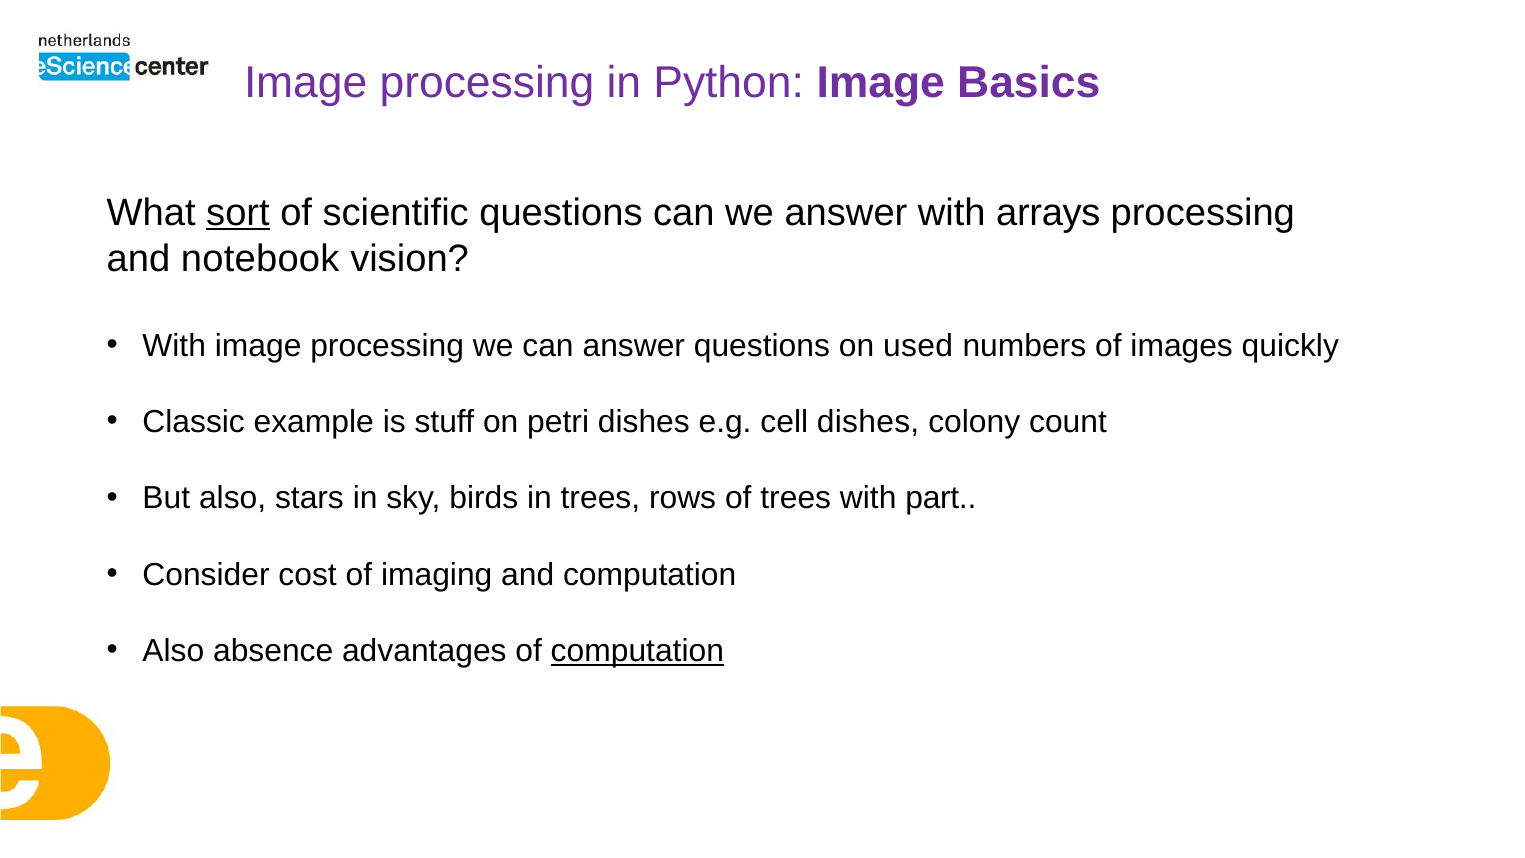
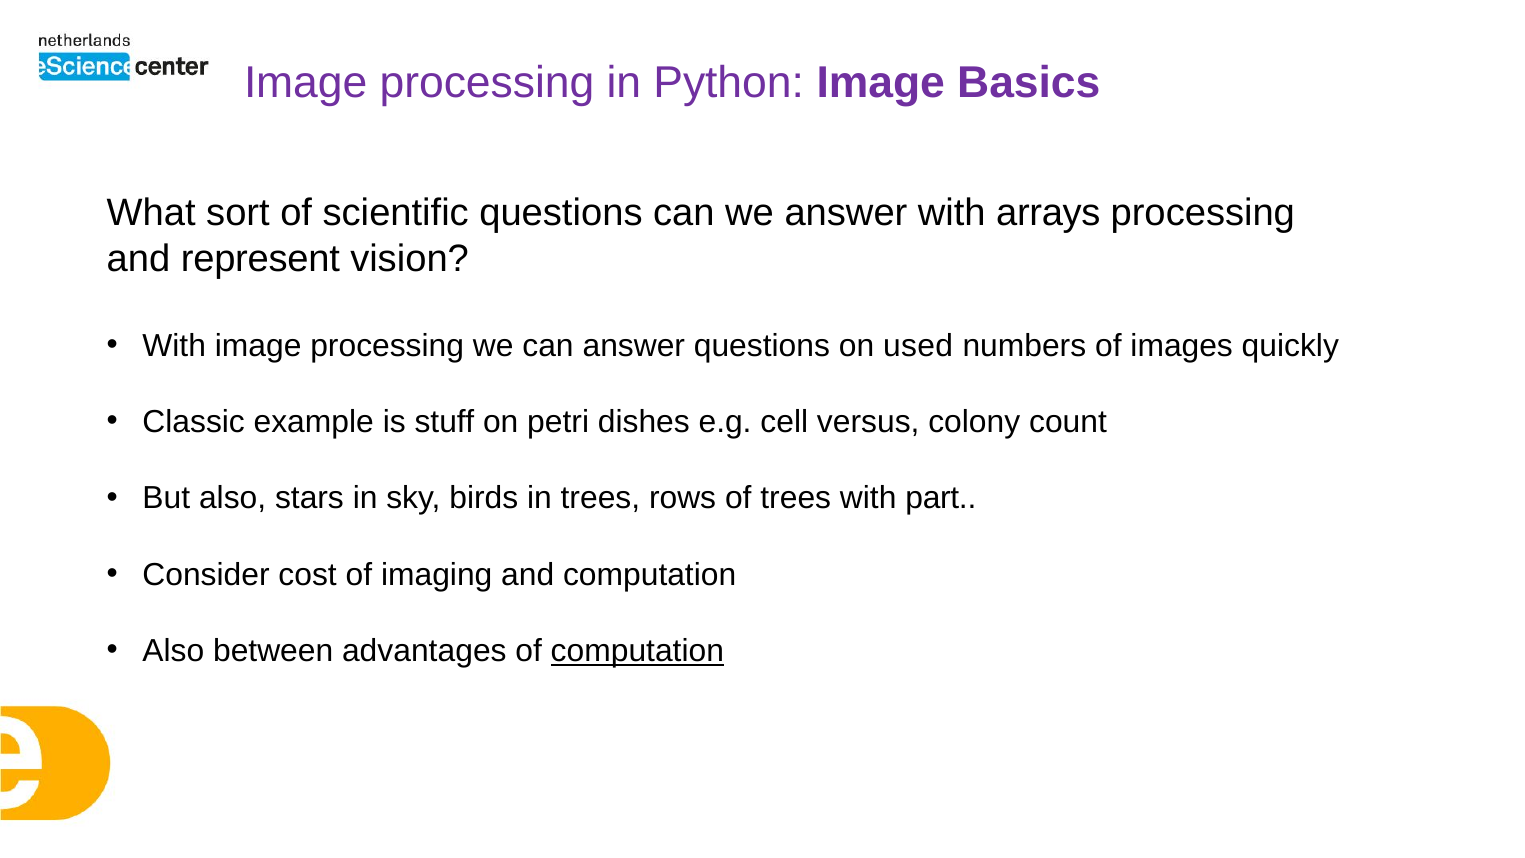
sort underline: present -> none (238, 213)
notebook: notebook -> represent (260, 259)
cell dishes: dishes -> versus (868, 422)
absence: absence -> between (273, 651)
